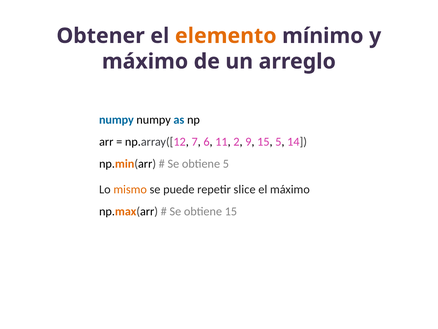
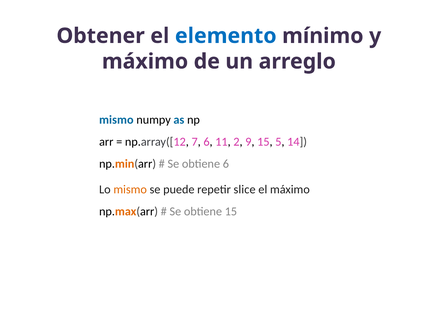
elemento colour: orange -> blue (226, 36)
numpy: numpy -> mismo (116, 120)
obtiene 5: 5 -> 6 (226, 164)
